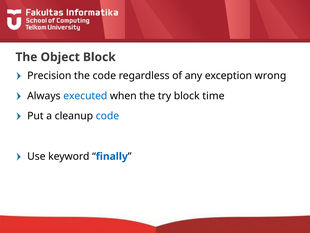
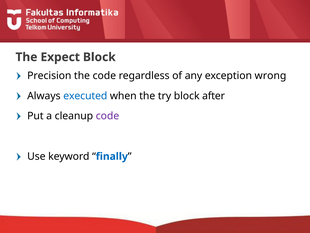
Object: Object -> Expect (60, 57)
time: time -> after (214, 96)
code colour: blue -> purple (107, 116)
